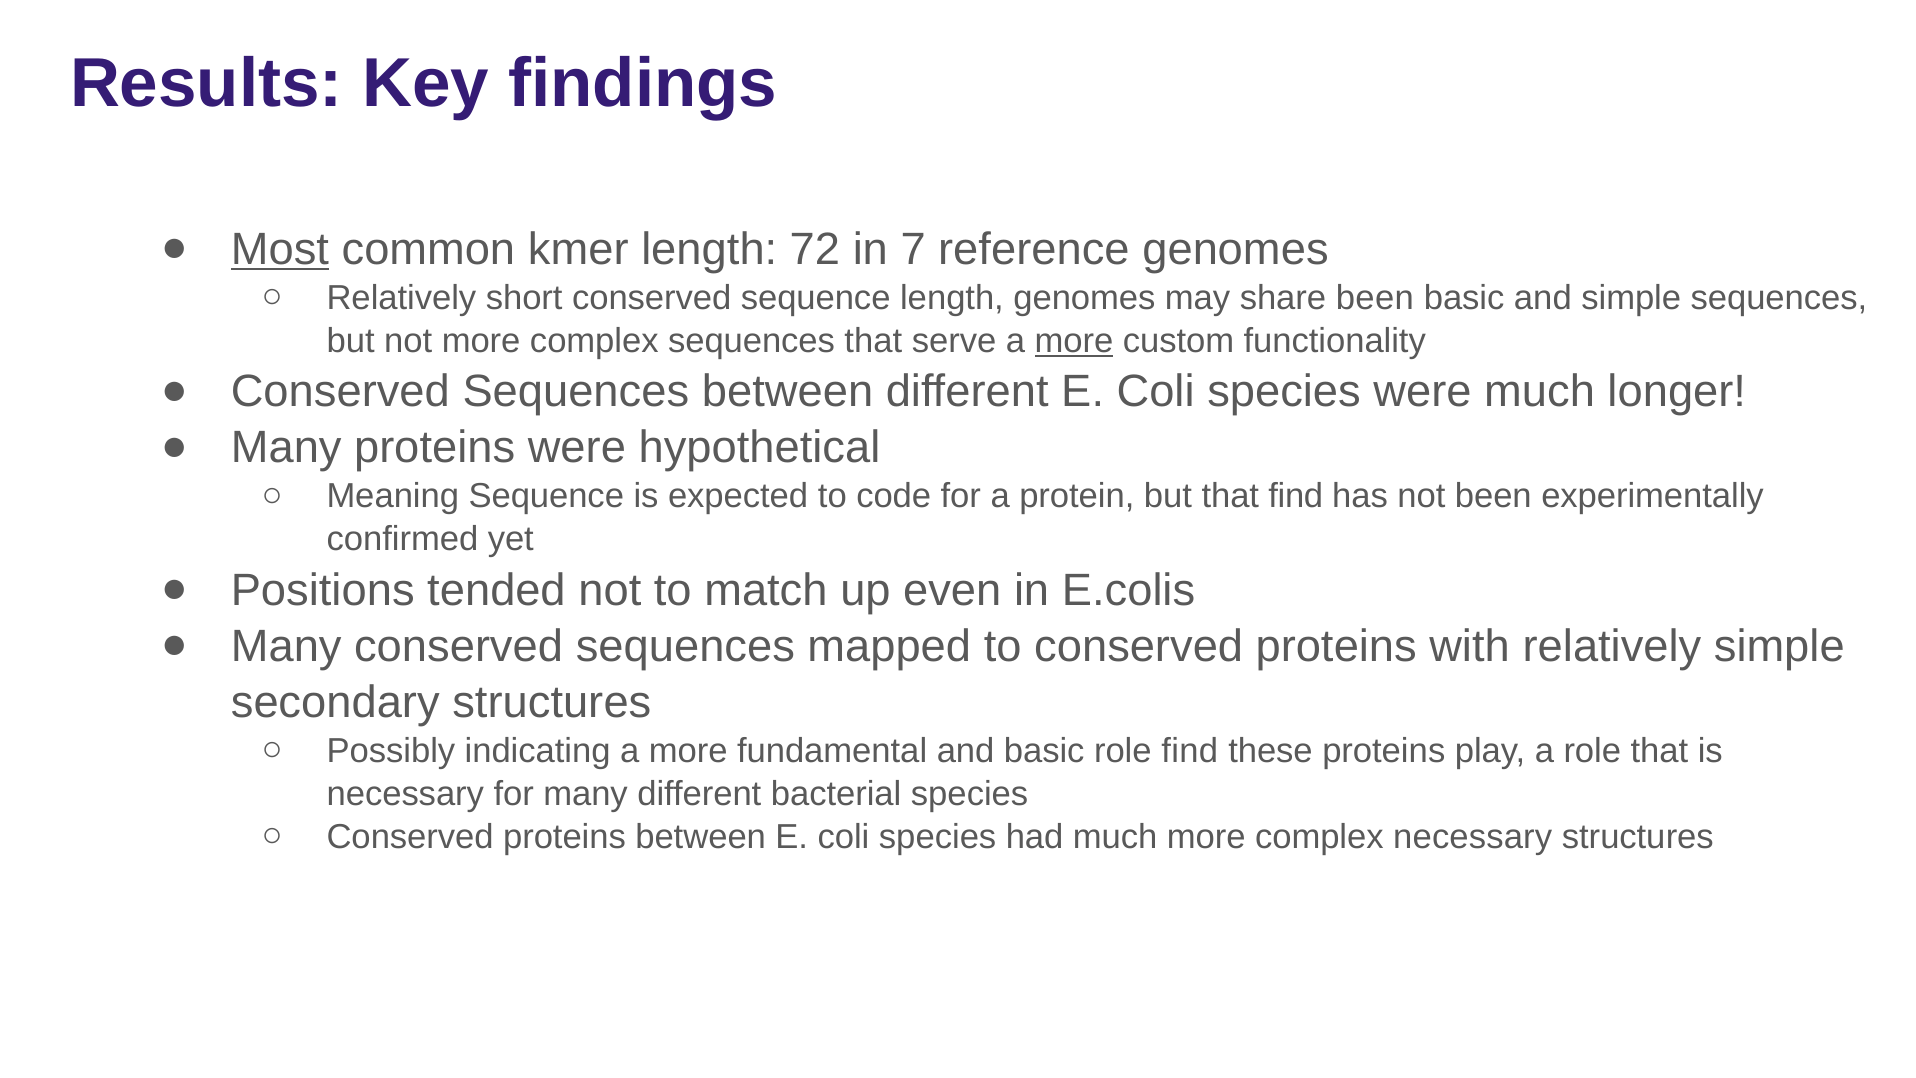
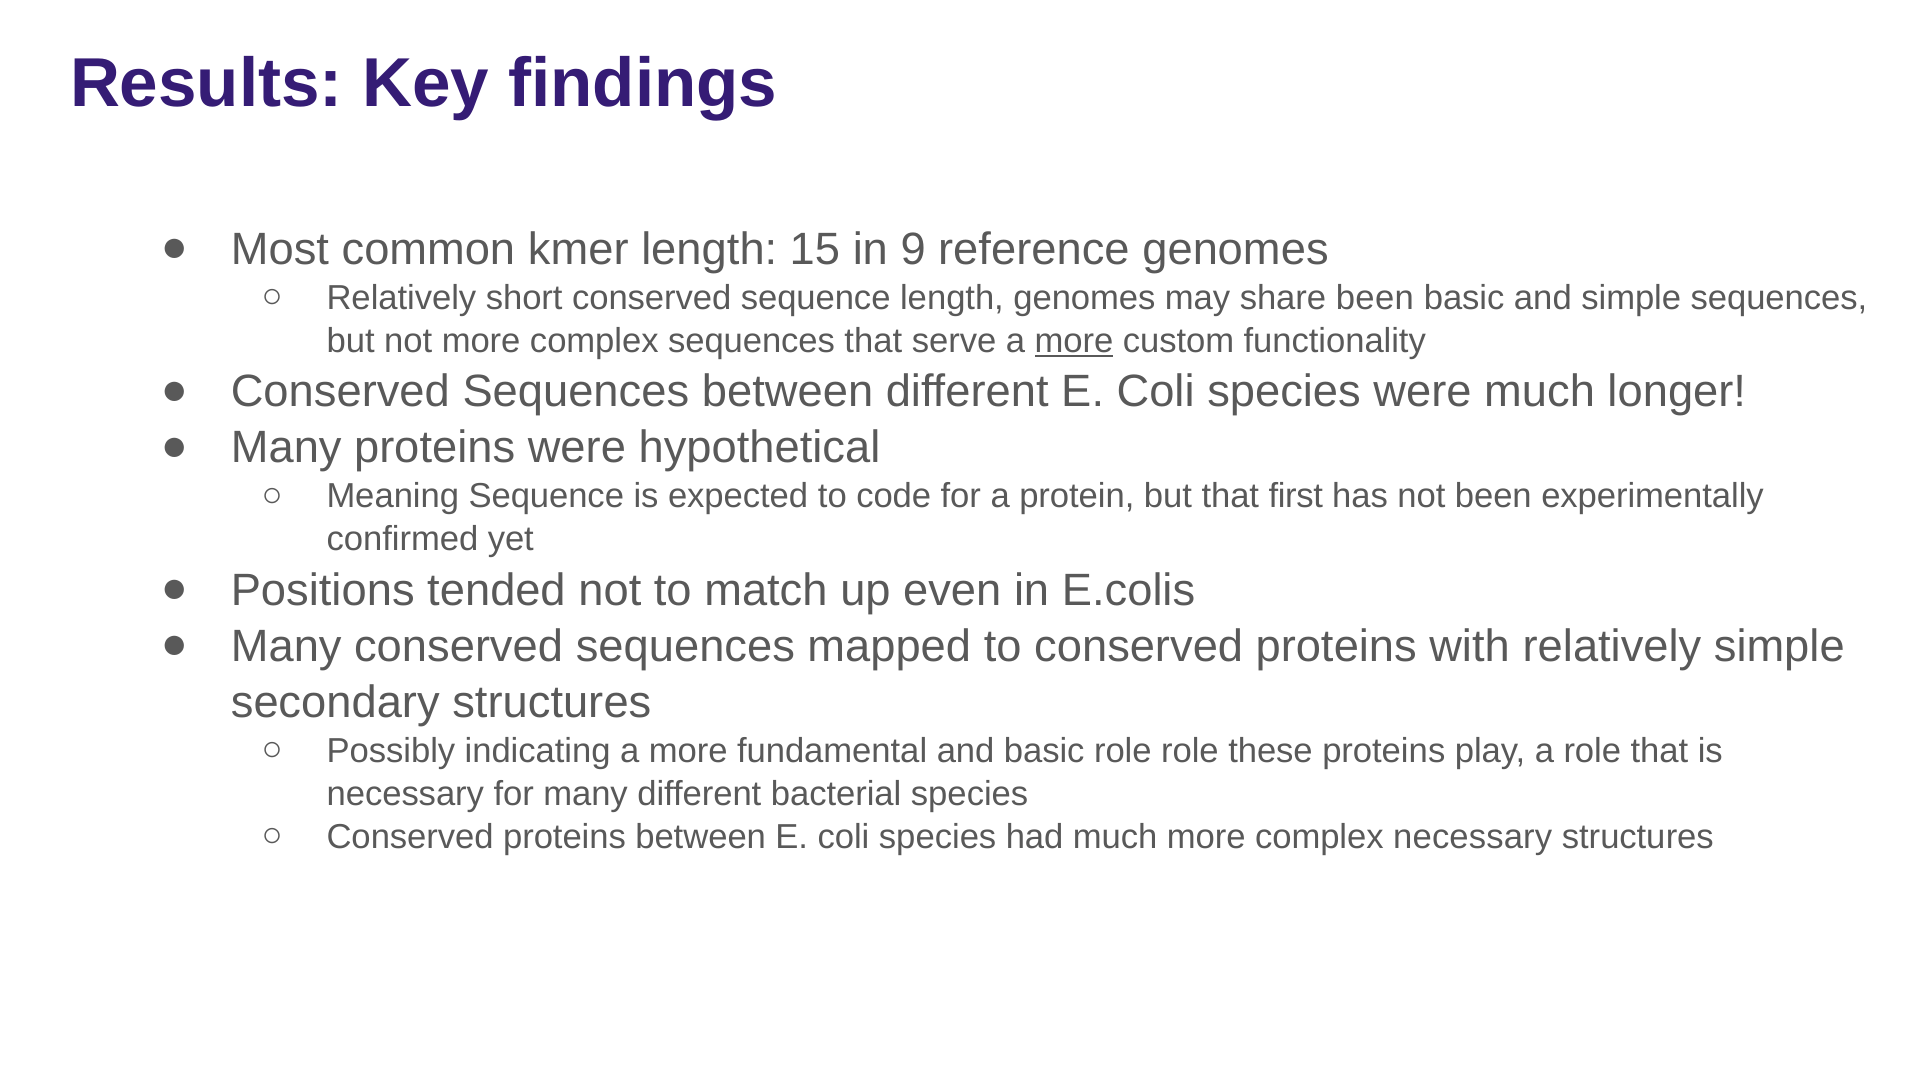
Most underline: present -> none (280, 249)
72: 72 -> 15 (815, 249)
7: 7 -> 9 (913, 249)
that find: find -> first (1296, 496)
role find: find -> role (1190, 751)
